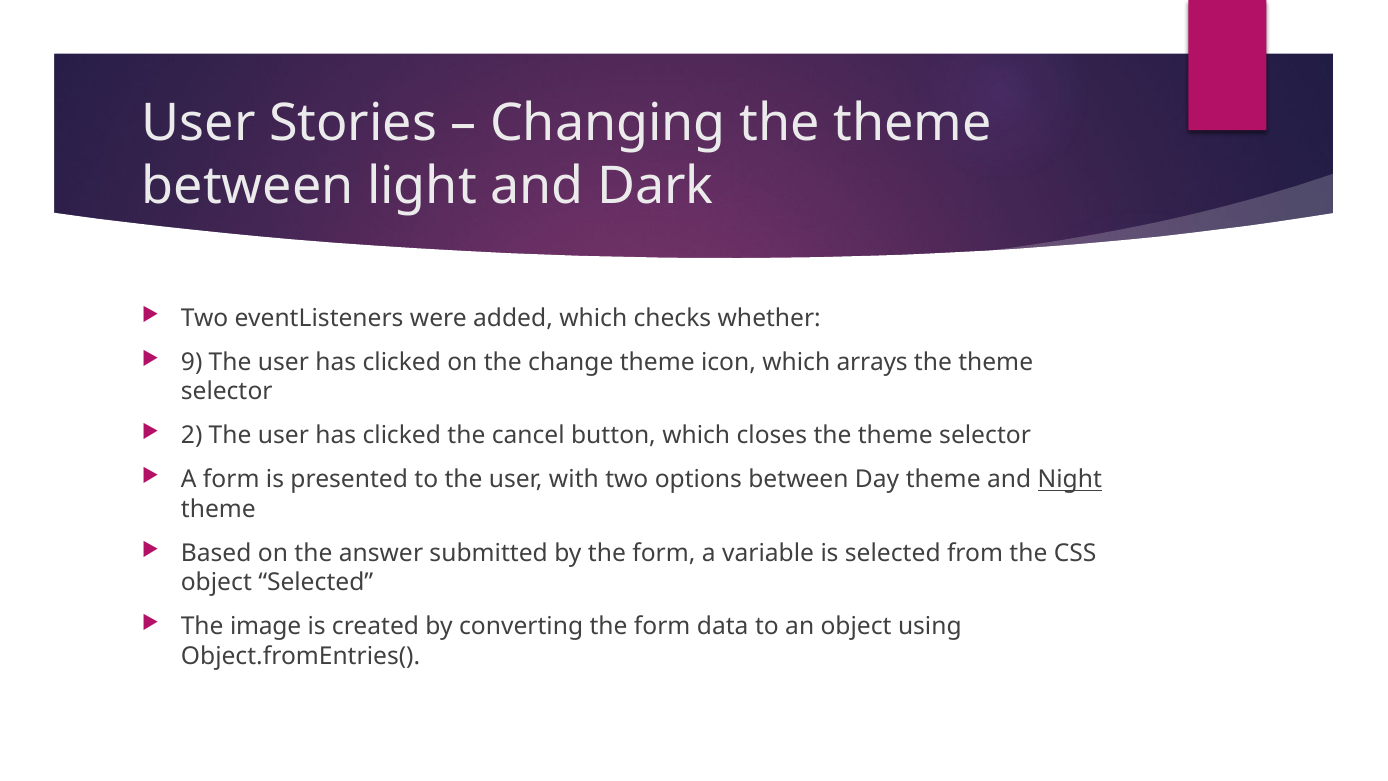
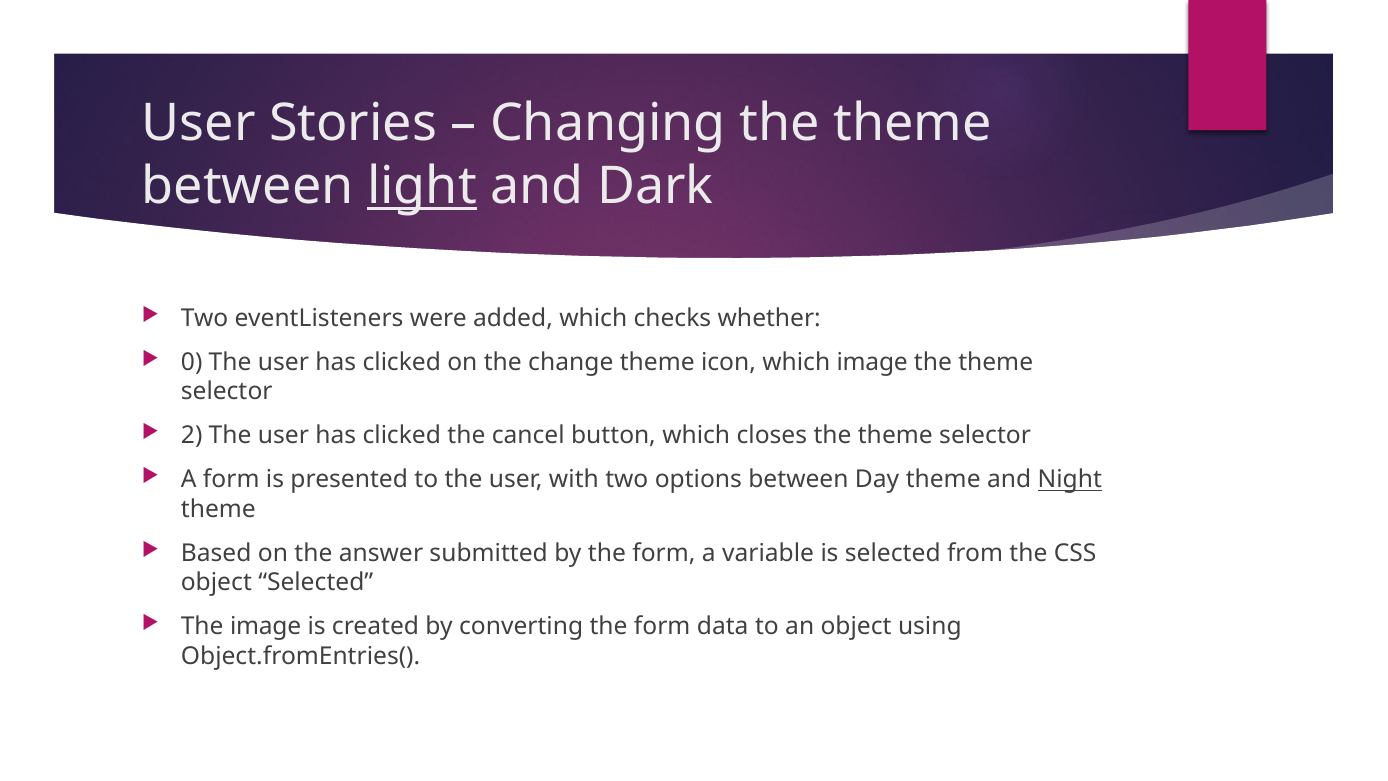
light underline: none -> present (422, 186)
9: 9 -> 0 (192, 362)
which arrays: arrays -> image (872, 362)
